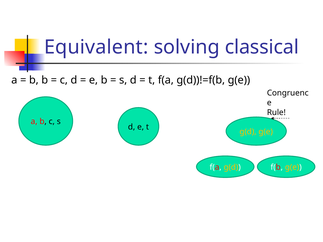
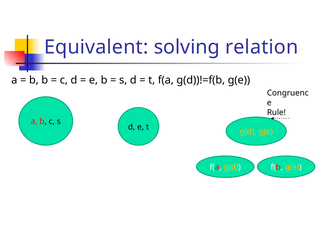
classical: classical -> relation (262, 47)
